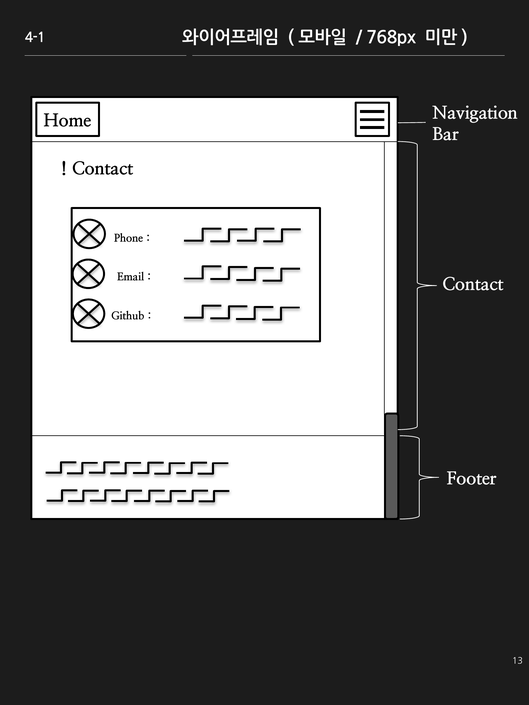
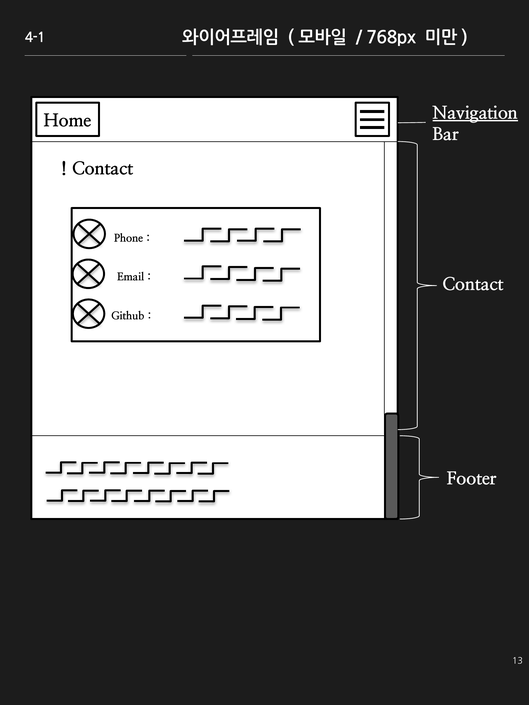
Navigation underline: none -> present (475, 113)
